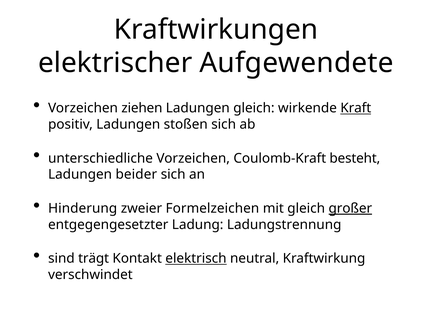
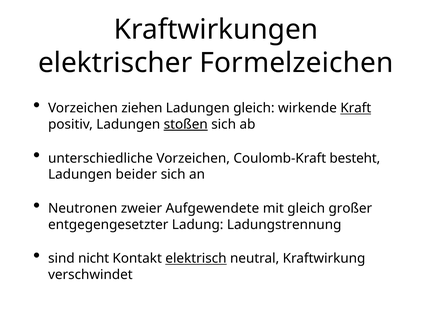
Aufgewendete: Aufgewendete -> Formelzeichen (297, 63)
stoßen underline: none -> present (186, 124)
Hinderung: Hinderung -> Neutronen (83, 208)
Formelzeichen: Formelzeichen -> Aufgewendete (212, 208)
großer underline: present -> none (350, 208)
trägt: trägt -> nicht (94, 259)
